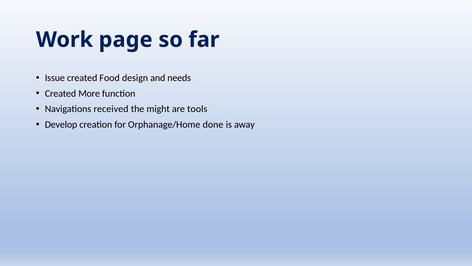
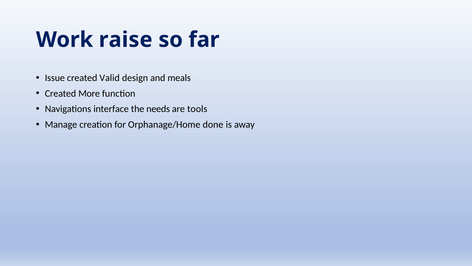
page: page -> raise (126, 40)
Food: Food -> Valid (110, 78)
needs: needs -> meals (179, 78)
received: received -> interface (111, 109)
might: might -> needs (158, 109)
Develop: Develop -> Manage (61, 124)
